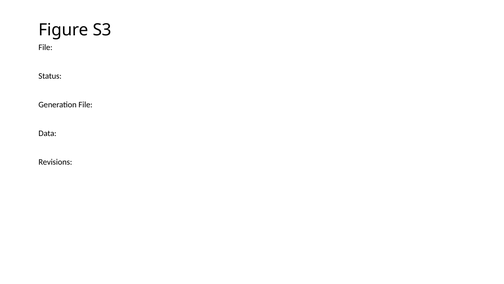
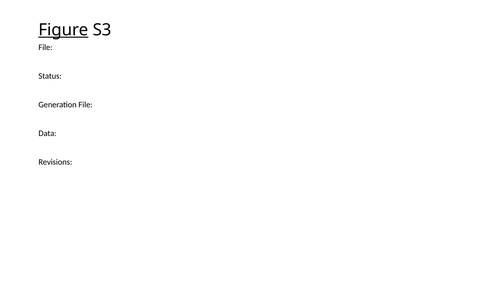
Figure underline: none -> present (63, 30)
